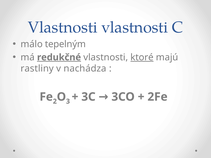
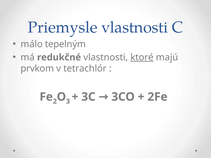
Vlastnosti: Vlastnosti -> Priemysle (63, 27)
redukčné underline: present -> none (59, 57)
rastliny: rastliny -> prvkom (37, 69)
nachádza: nachádza -> tetrachlór (85, 69)
